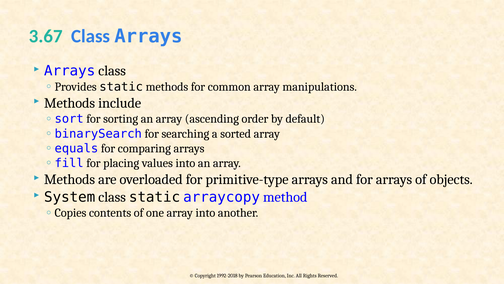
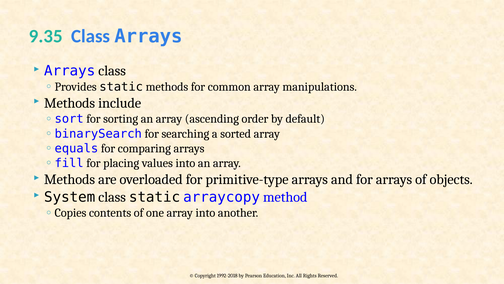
3.67: 3.67 -> 9.35 (46, 36)
